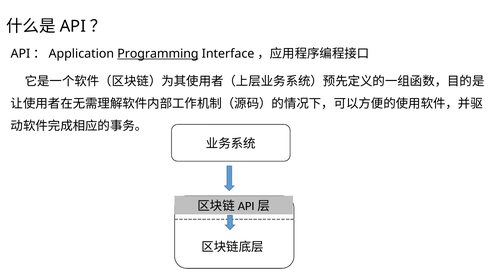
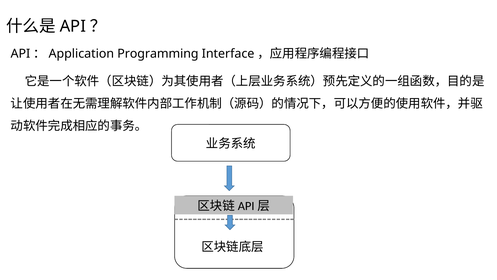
Programming underline: present -> none (158, 54)
